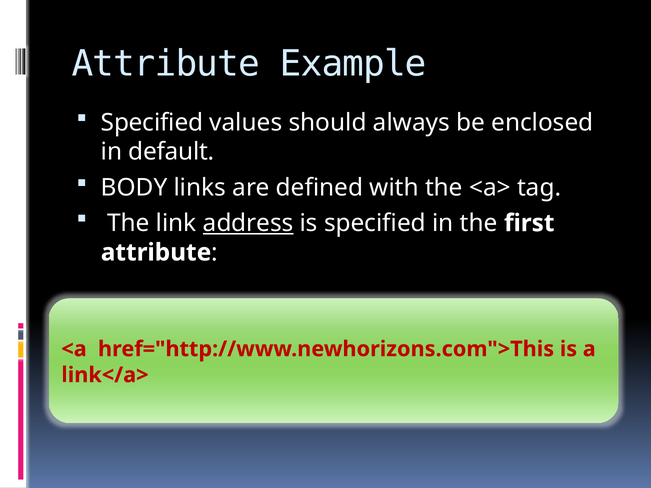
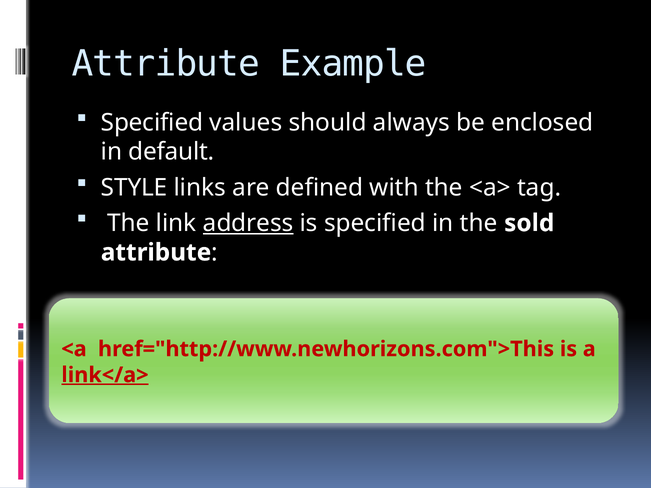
BODY: BODY -> STYLE (134, 188)
first: first -> sold (529, 223)
link</a> underline: none -> present (105, 375)
